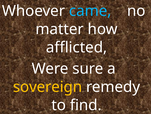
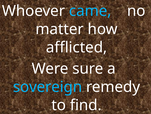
sovereign colour: yellow -> light blue (48, 86)
